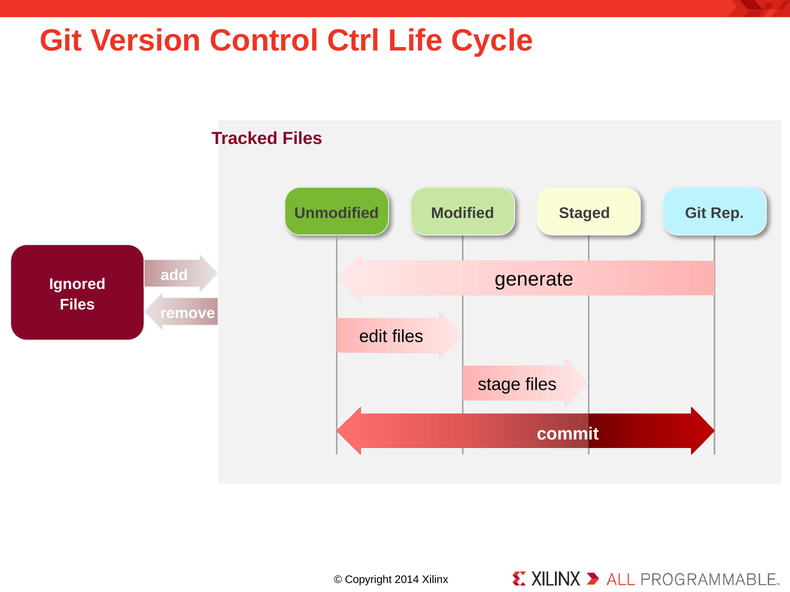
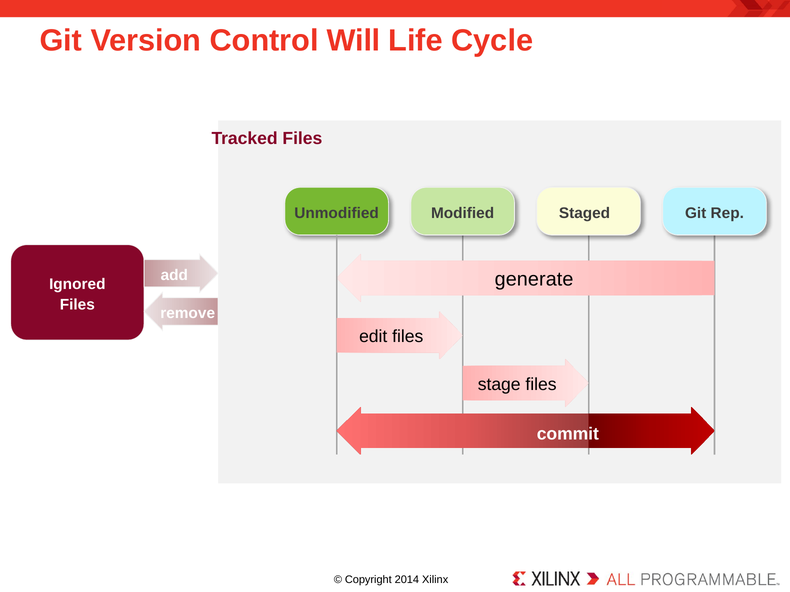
Ctrl: Ctrl -> Will (354, 41)
